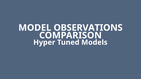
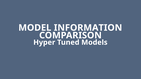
OBSERVATIONS: OBSERVATIONS -> INFORMATION (88, 28)
